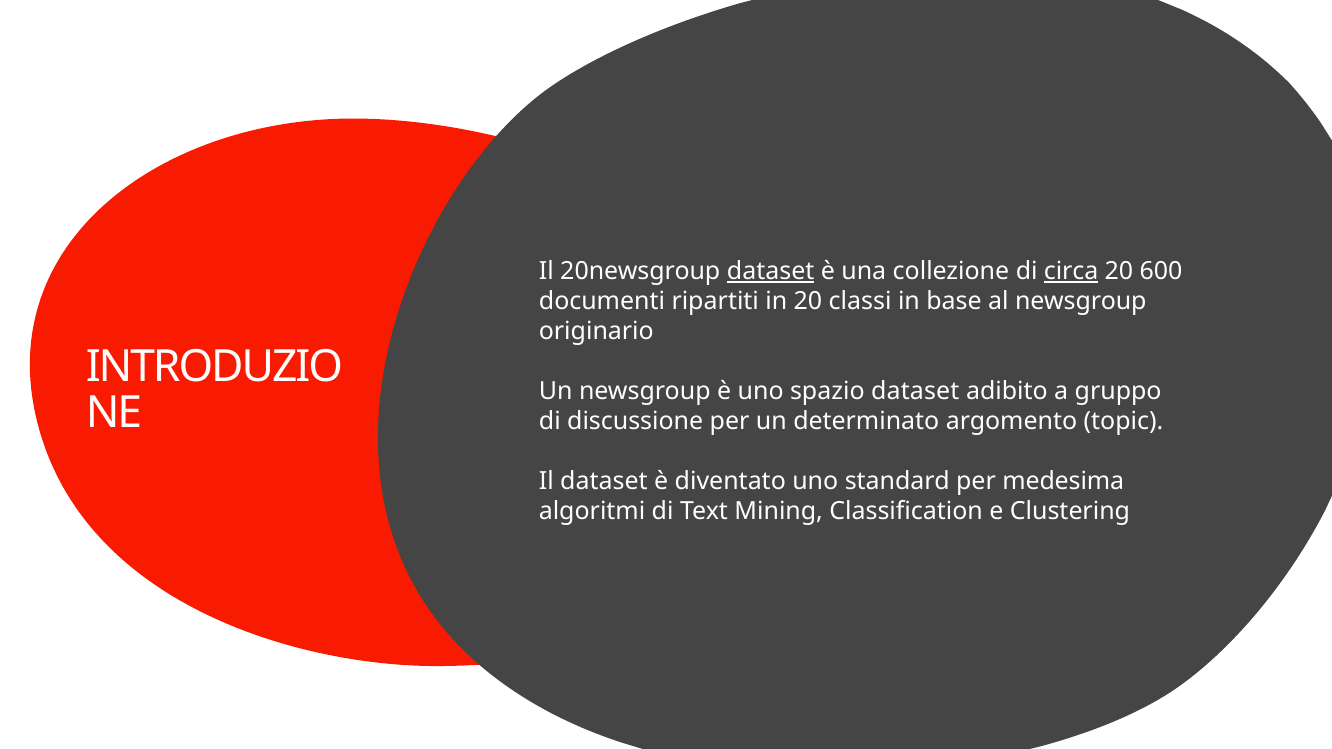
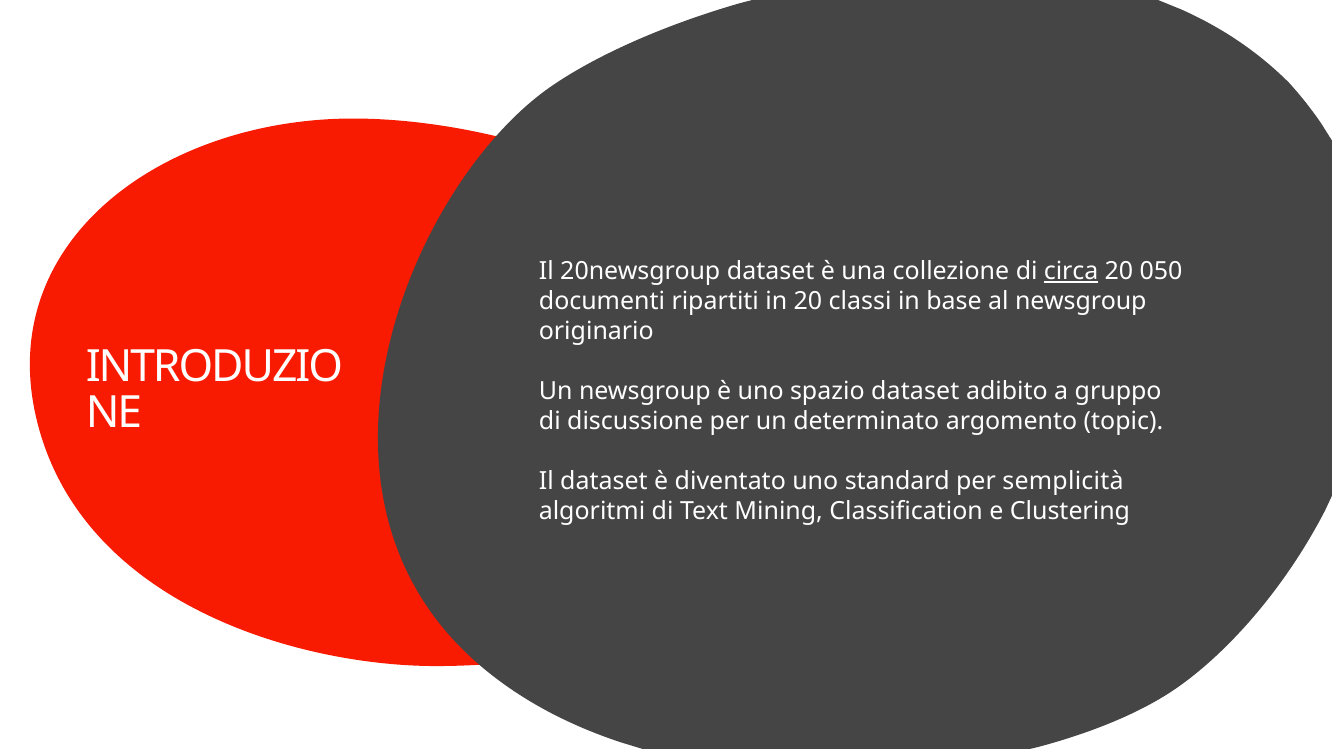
dataset underline: present -> none (771, 271)
600: 600 -> 050 (1161, 271)
medesima: medesima -> semplicità (1063, 481)
